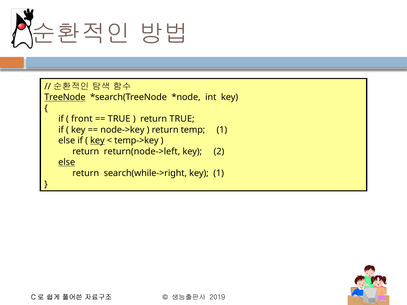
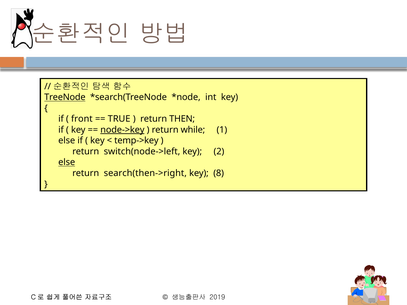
return TRUE: TRUE -> THEN (182, 119)
node->key underline: none -> present (122, 130)
temp: temp -> while (193, 130)
key underline: present -> none (97, 141)
return(node->left: return(node->left -> switch(node->left (142, 152)
search(while->right: search(while->right -> search(then->right (145, 173)
key 1: 1 -> 8 (219, 173)
